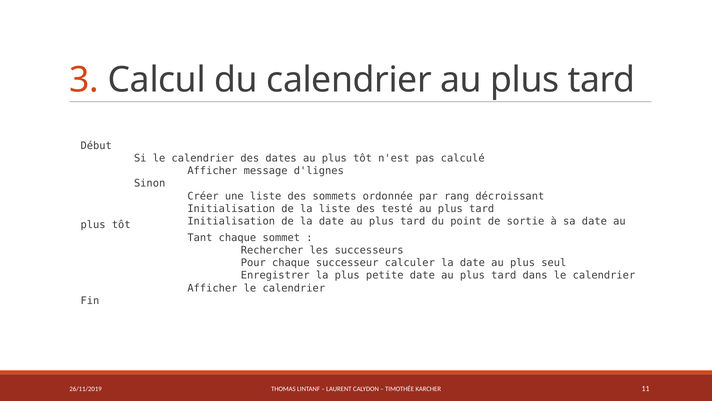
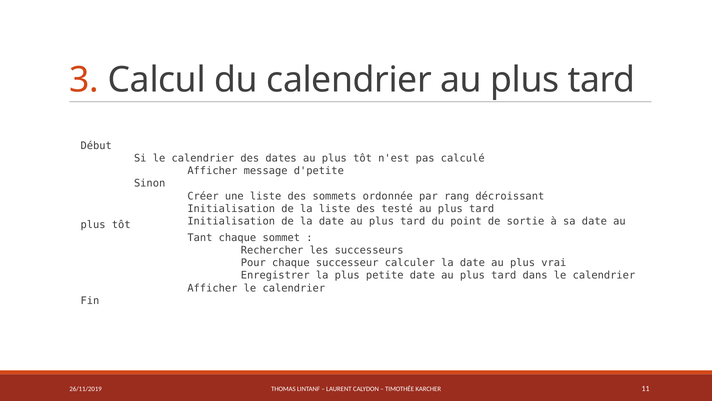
d'lignes: d'lignes -> d'petite (319, 171)
seul: seul -> vrai (554, 263)
